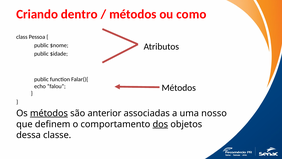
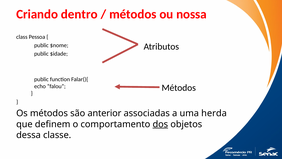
como: como -> nossa (191, 14)
métodos underline: present -> none (49, 113)
nosso: nosso -> herda (214, 113)
